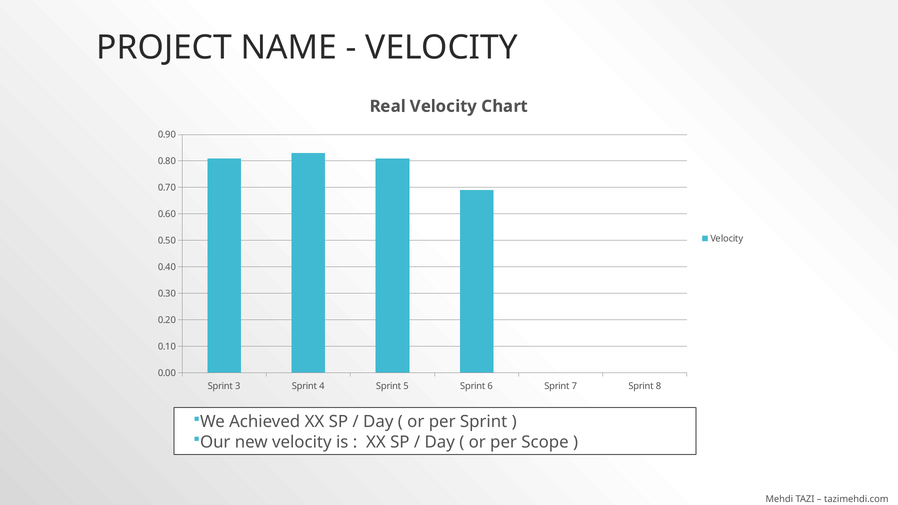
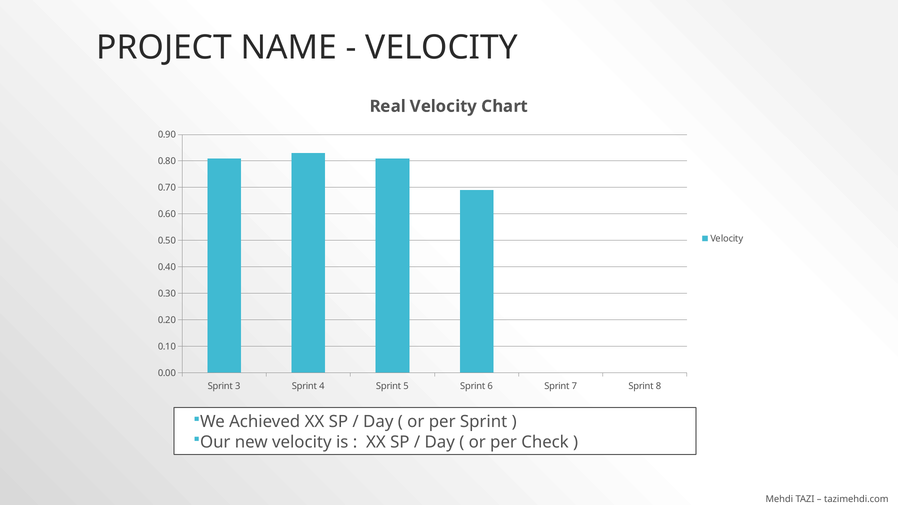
Scope: Scope -> Check (545, 442)
